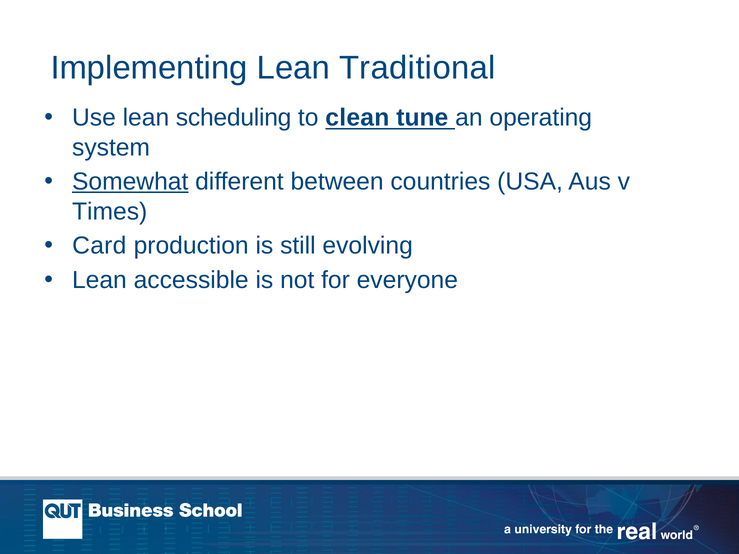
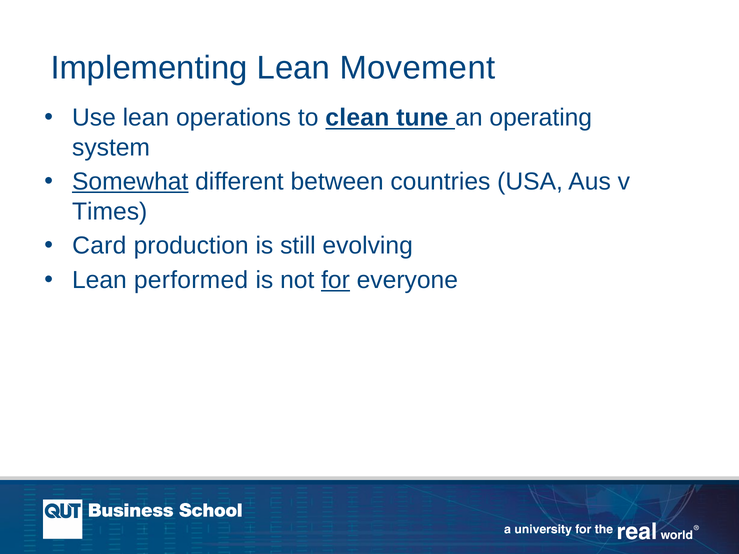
Traditional: Traditional -> Movement (417, 68)
scheduling: scheduling -> operations (234, 118)
accessible: accessible -> performed (191, 280)
for underline: none -> present (336, 280)
